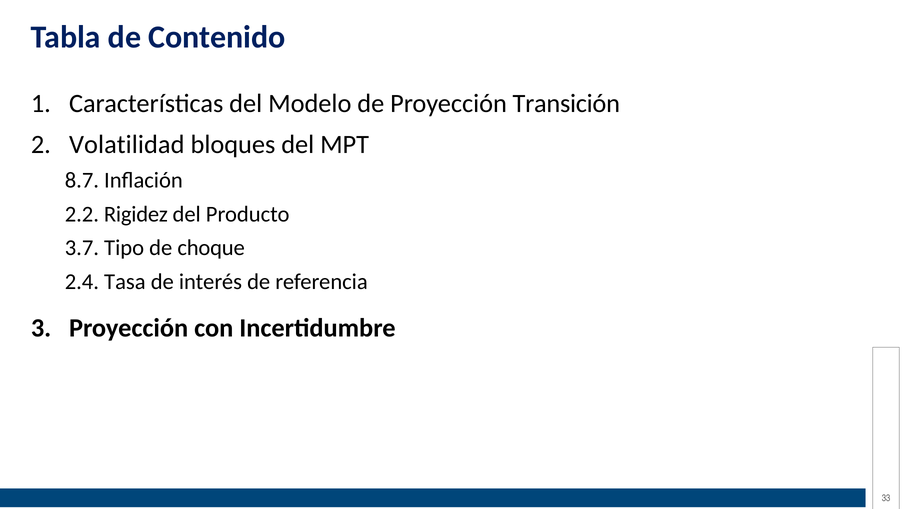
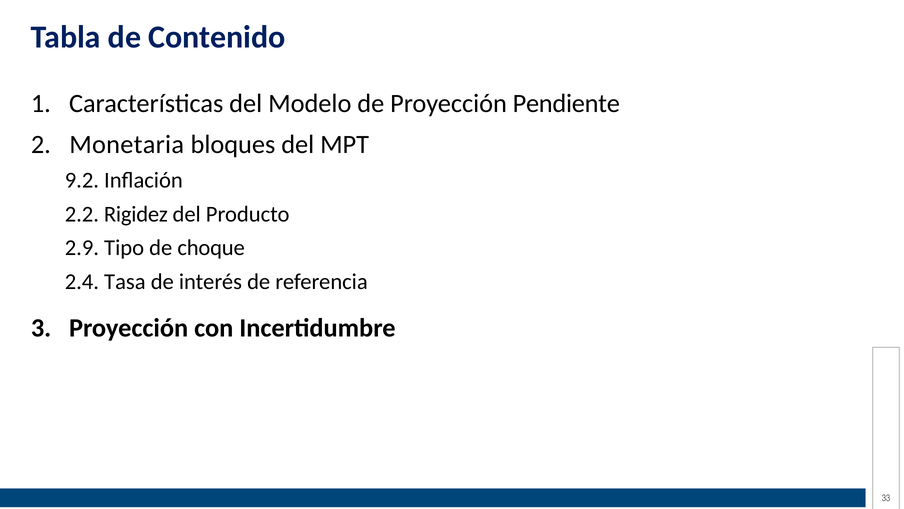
Transición: Transición -> Pendiente (566, 103)
Volatilidad: Volatilidad -> Monetaria (127, 144)
8.7: 8.7 -> 9.2 (82, 180)
3.7: 3.7 -> 2.9 (82, 248)
